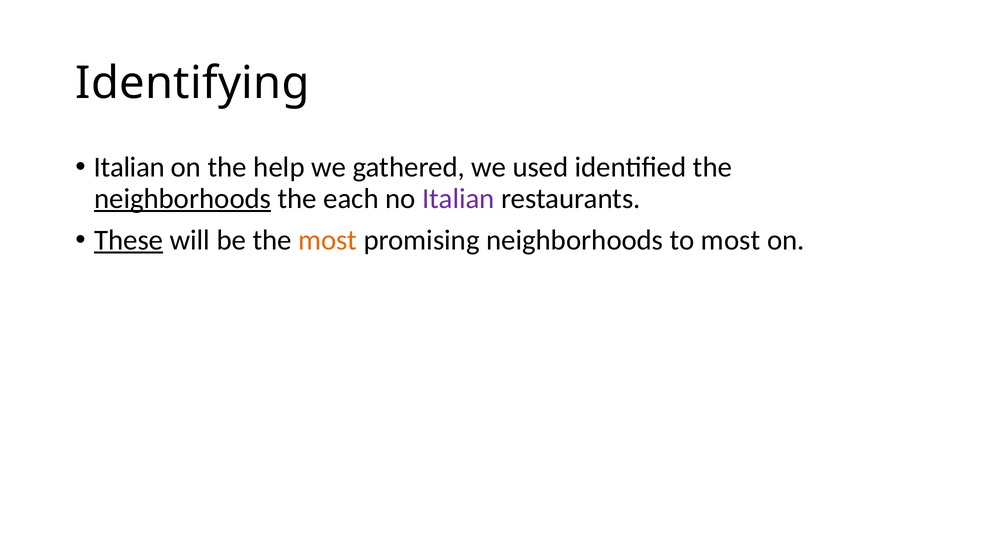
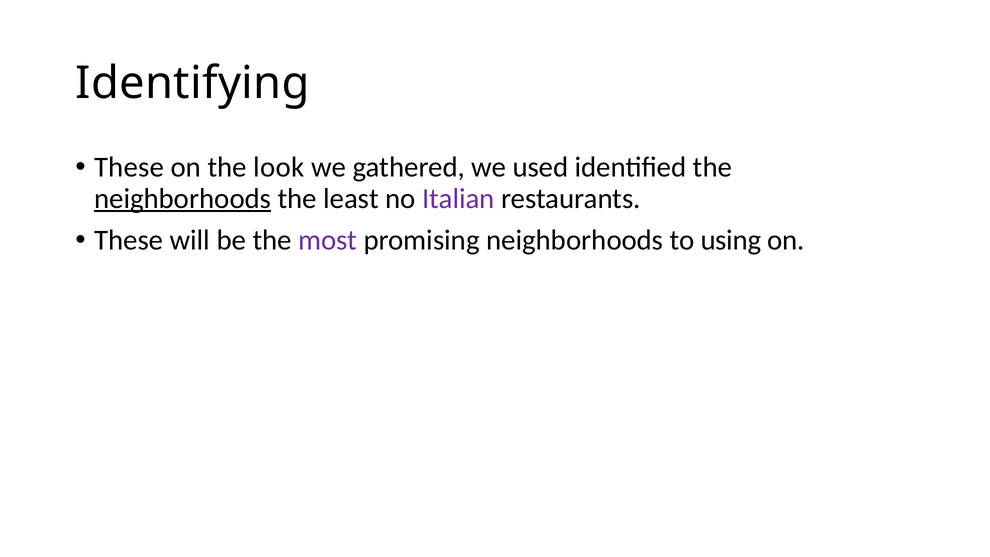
Italian: Italian -> These (129, 167)
help: help -> look (279, 167)
each: each -> least (351, 199)
These underline: present -> none (129, 240)
most colour: orange -> purple (328, 240)
to most: most -> using (731, 240)
